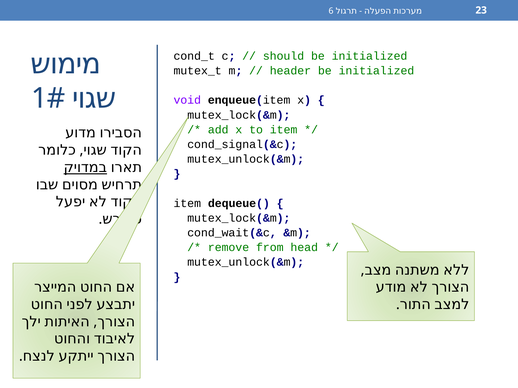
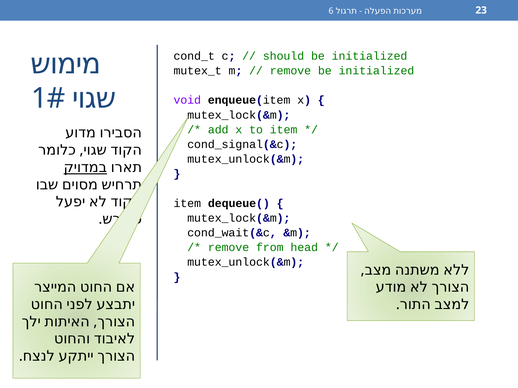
header: header -> remove (290, 71)
